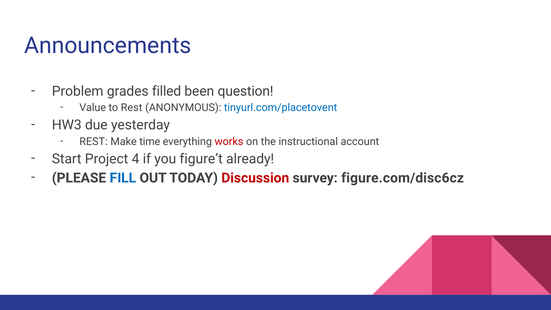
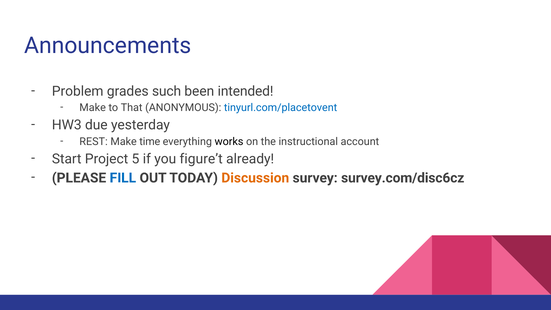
filled: filled -> such (167, 91)
question: question -> intended (246, 91)
Value: Value -> Make (93, 108)
to Rest: Rest -> That (132, 108)
works colour: red -> black (229, 141)
4: 4 -> 5 (136, 159)
Discussion colour: red -> orange (255, 178)
figure.com/disc6cz: figure.com/disc6cz -> survey.com/disc6cz (403, 178)
